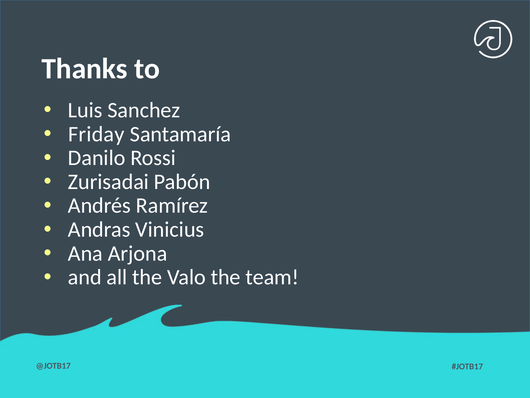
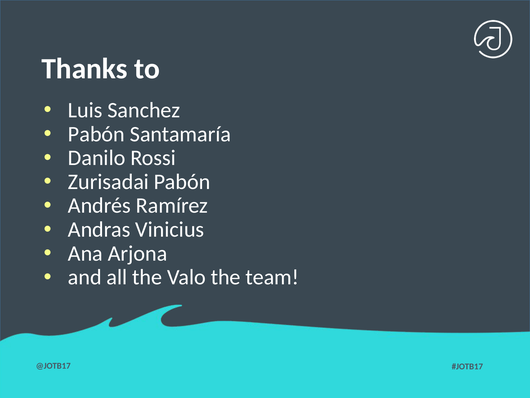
Friday: Friday -> Pabón (96, 134)
